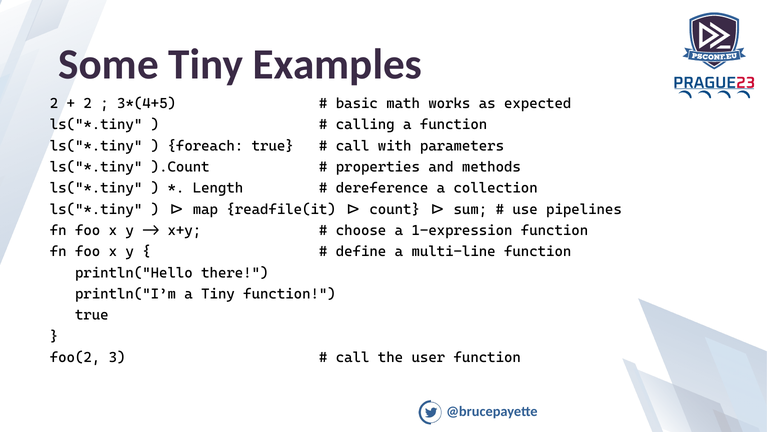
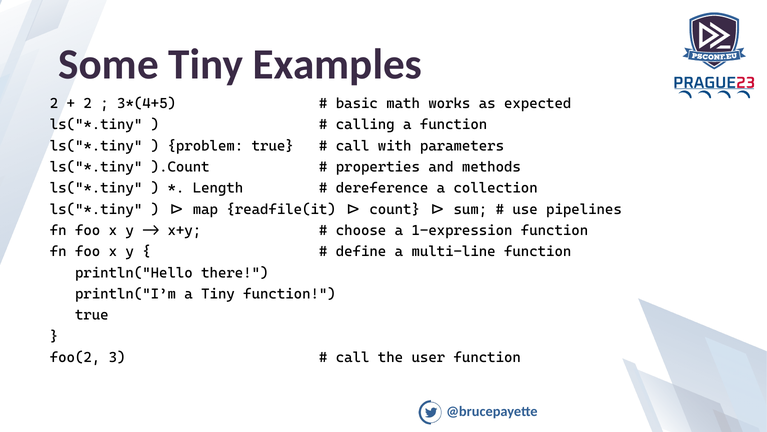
foreach: foreach -> problem (205, 146)
